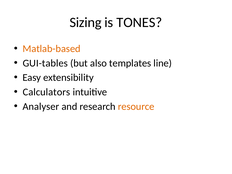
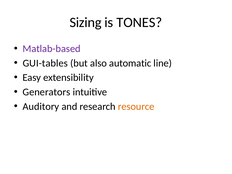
Matlab-based colour: orange -> purple (52, 49)
templates: templates -> automatic (130, 63)
Calculators: Calculators -> Generators (46, 92)
Analyser: Analyser -> Auditory (41, 106)
